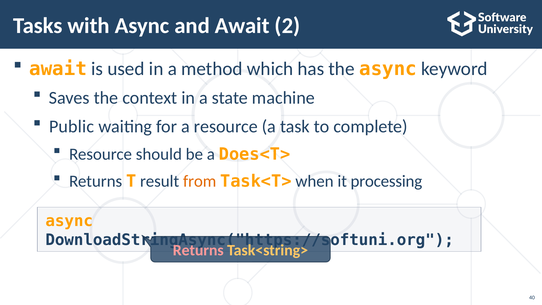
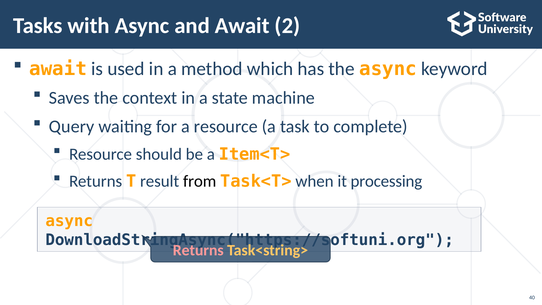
Public: Public -> Query (72, 126)
Does<T>: Does<T> -> Item<T> (255, 154)
from colour: orange -> black (200, 181)
